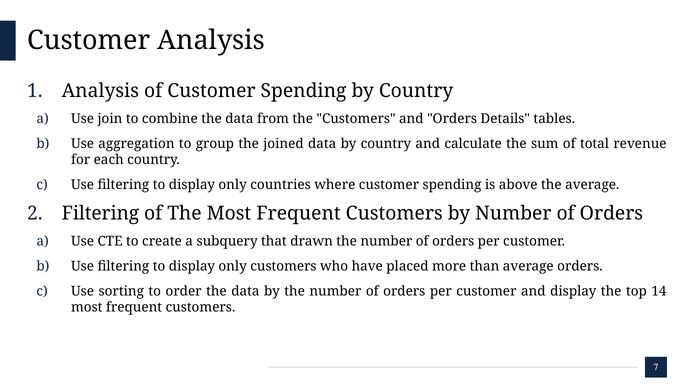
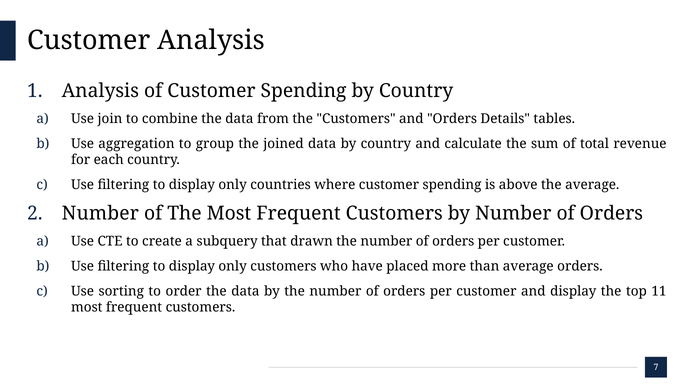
Filtering: Filtering -> Number (100, 213)
14: 14 -> 11 (659, 291)
